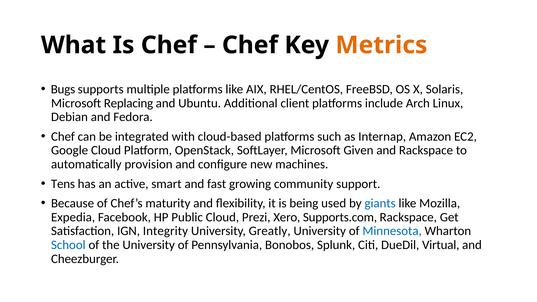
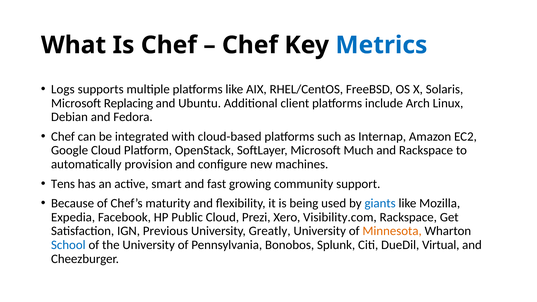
Metrics colour: orange -> blue (381, 45)
Bugs: Bugs -> Logs (63, 89)
Given: Given -> Much (359, 150)
Supports.com: Supports.com -> Visibility.com (340, 217)
Integrity: Integrity -> Previous (165, 231)
Minnesota colour: blue -> orange (392, 231)
